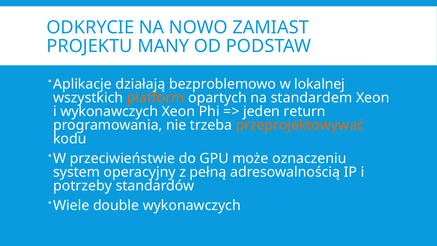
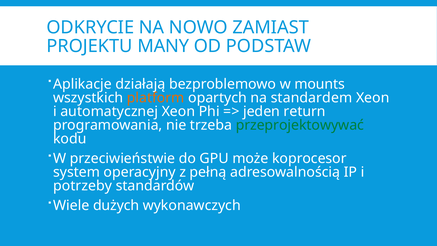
lokalnej: lokalnej -> mounts (320, 84)
i wykonawczych: wykonawczych -> automatycznej (109, 111)
przeprojektowywać colour: orange -> green (300, 125)
oznaczeniu: oznaczeniu -> koprocesor (309, 158)
double: double -> dużych (116, 205)
